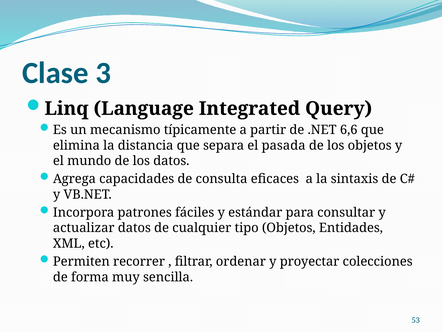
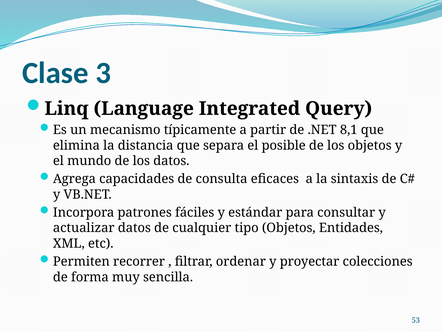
6,6: 6,6 -> 8,1 (349, 130)
pasada: pasada -> posible (284, 145)
